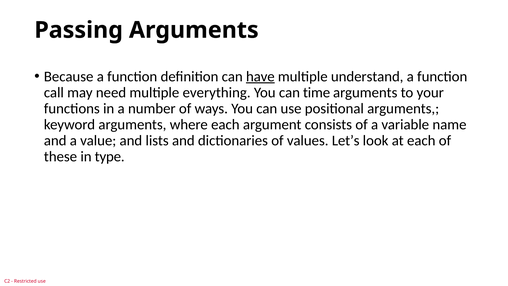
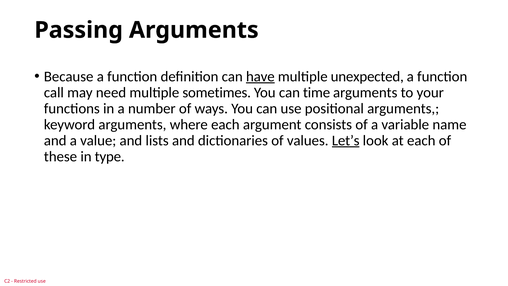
understand: understand -> unexpected (367, 76)
everything: everything -> sometimes (217, 92)
Let’s underline: none -> present (346, 140)
